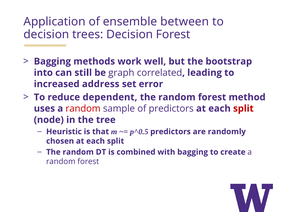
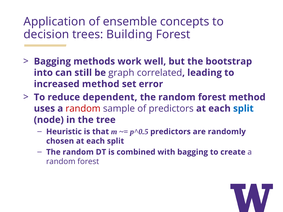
between: between -> concepts (185, 22)
trees Decision: Decision -> Building (130, 34)
increased address: address -> method (101, 84)
split colour: red -> blue (243, 109)
